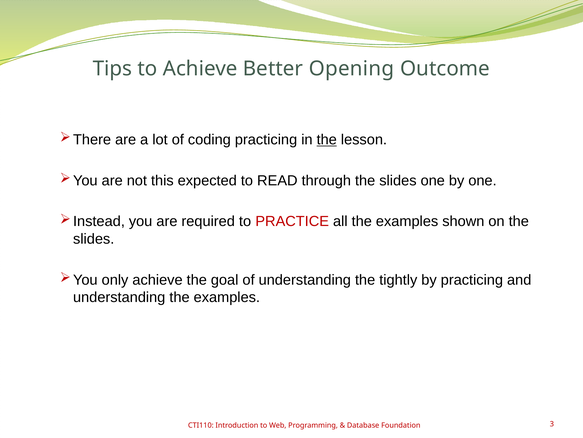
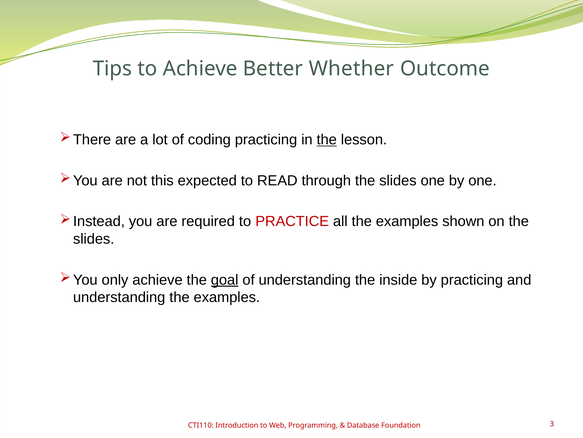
Opening: Opening -> Whether (352, 69)
goal underline: none -> present (225, 279)
tightly: tightly -> inside (398, 279)
